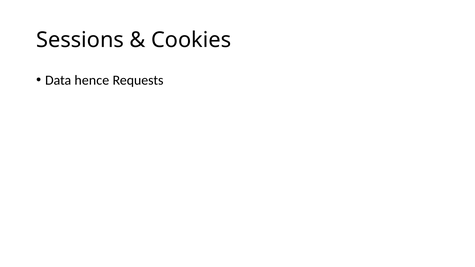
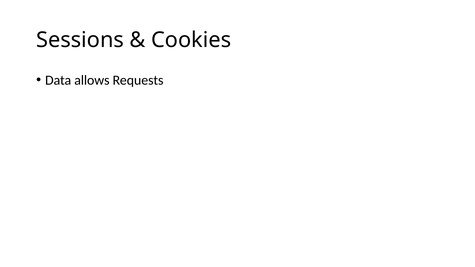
hence: hence -> allows (92, 80)
